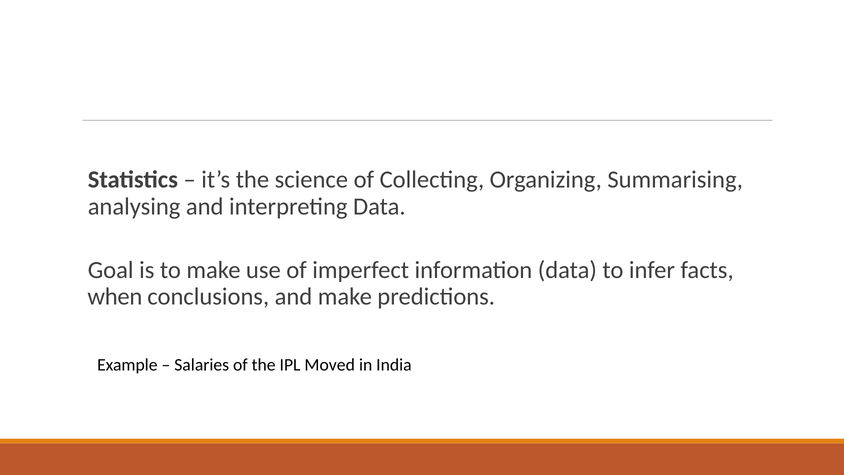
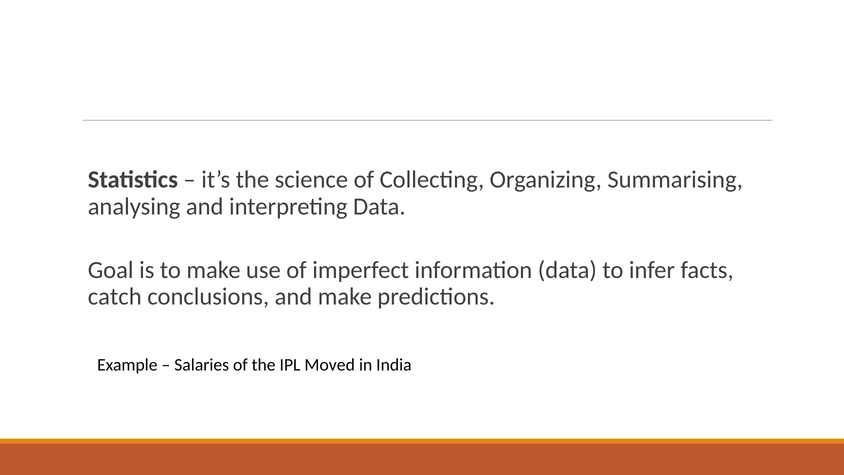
when: when -> catch (115, 297)
